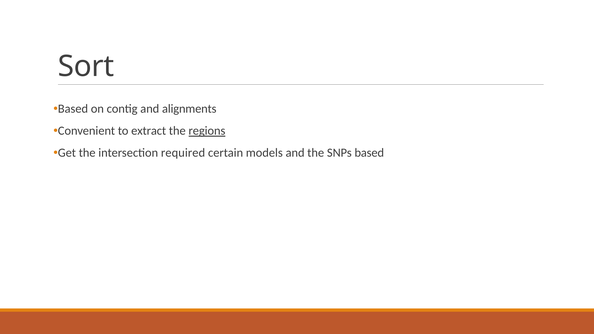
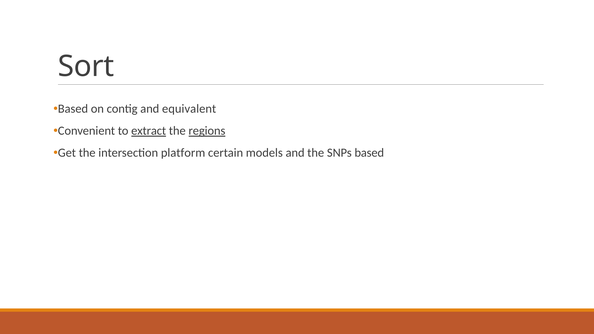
alignments: alignments -> equivalent (189, 109)
extract underline: none -> present (149, 131)
required: required -> platform (183, 153)
